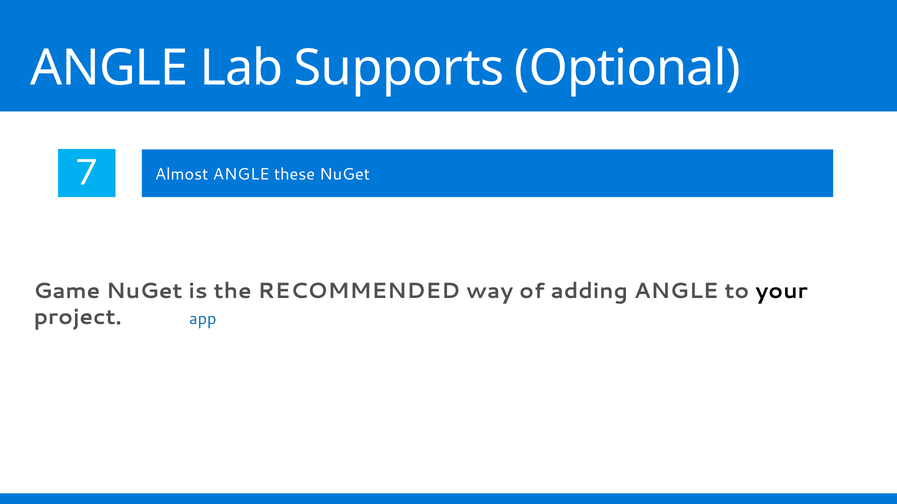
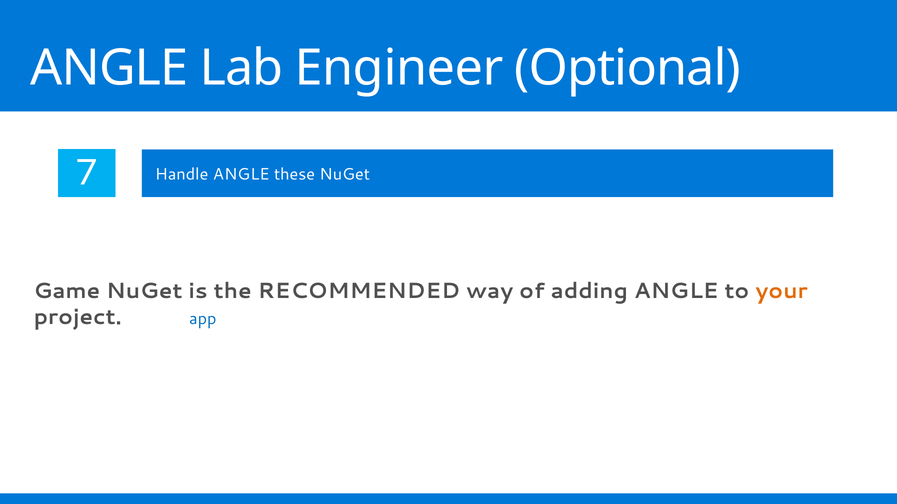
Supports: Supports -> Engineer (399, 68)
Almost: Almost -> Handle (182, 175)
your colour: black -> orange (781, 291)
